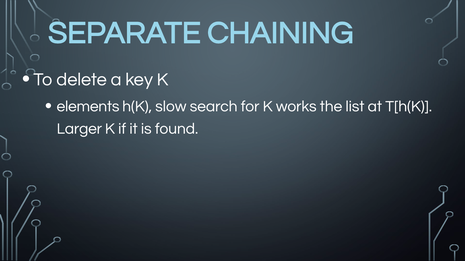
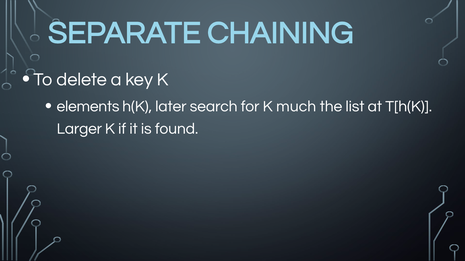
slow: slow -> later (171, 107)
works: works -> much (296, 107)
